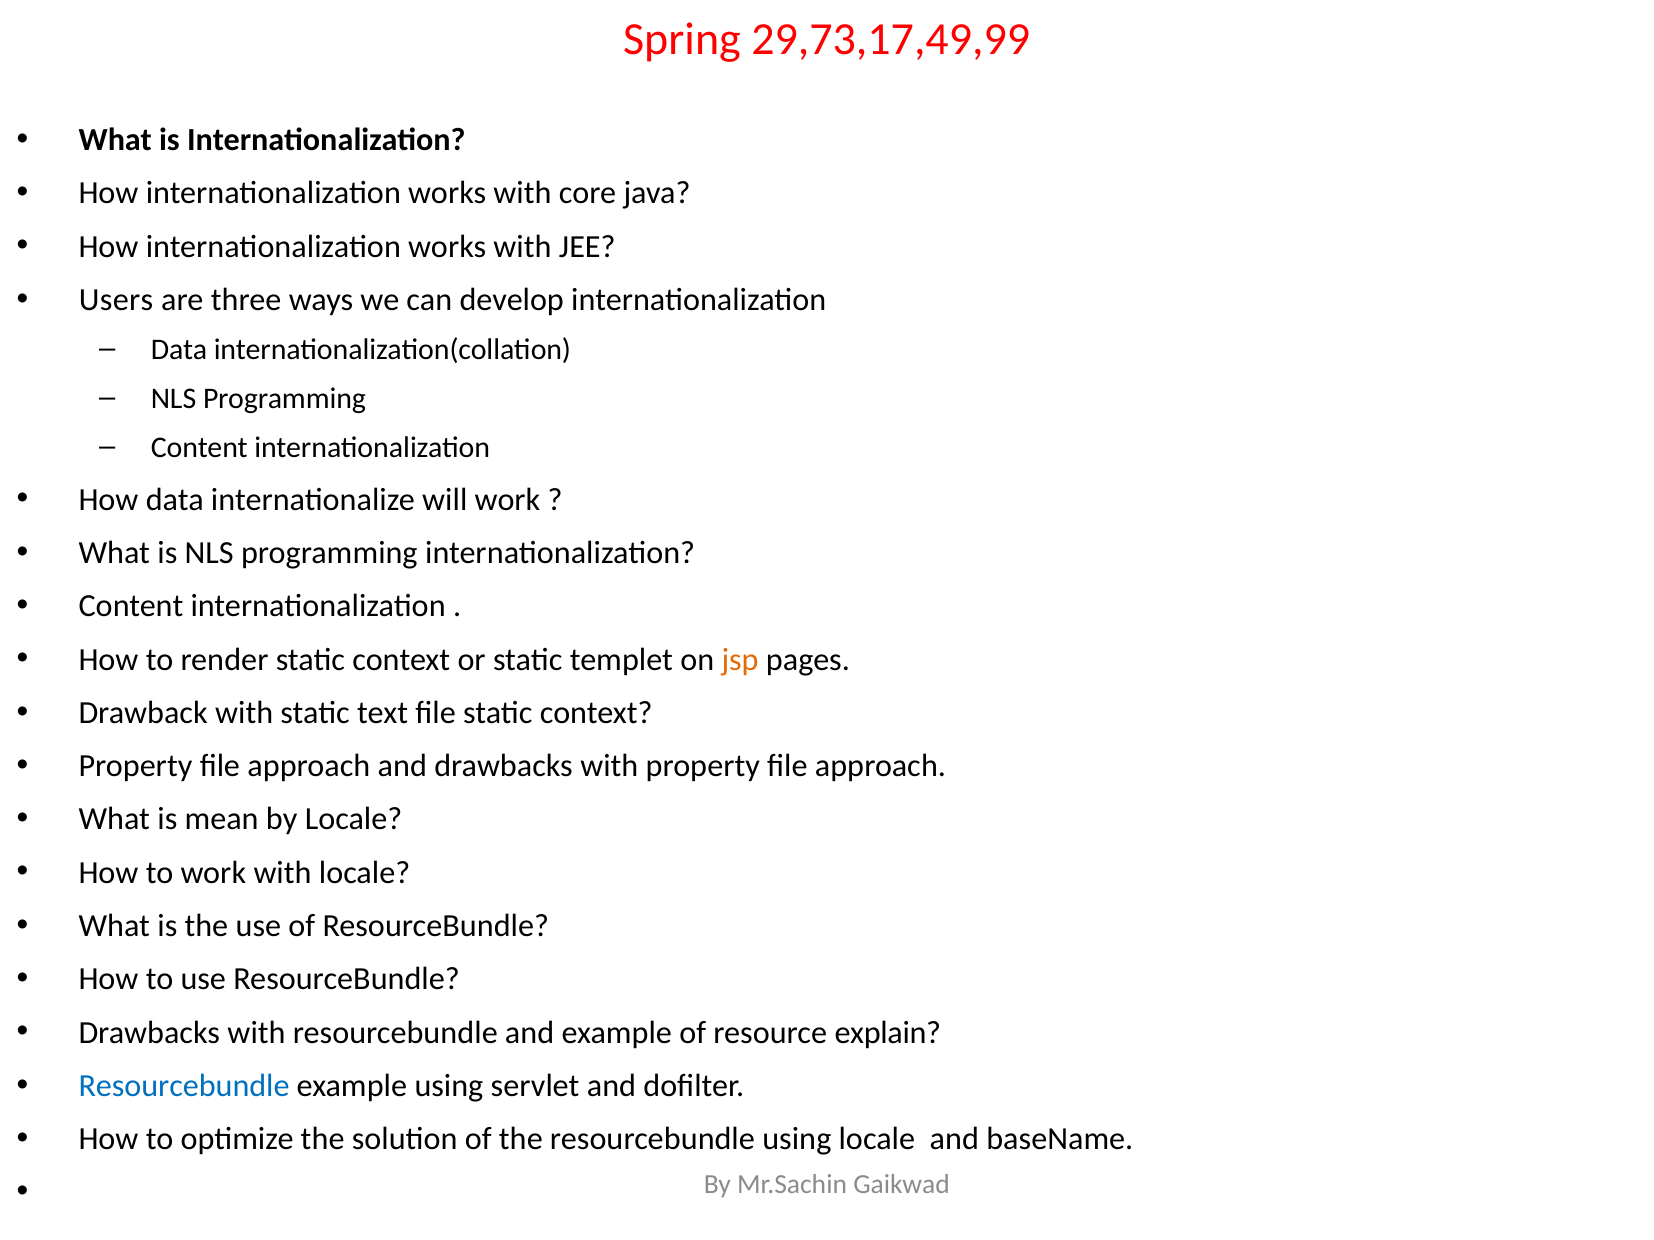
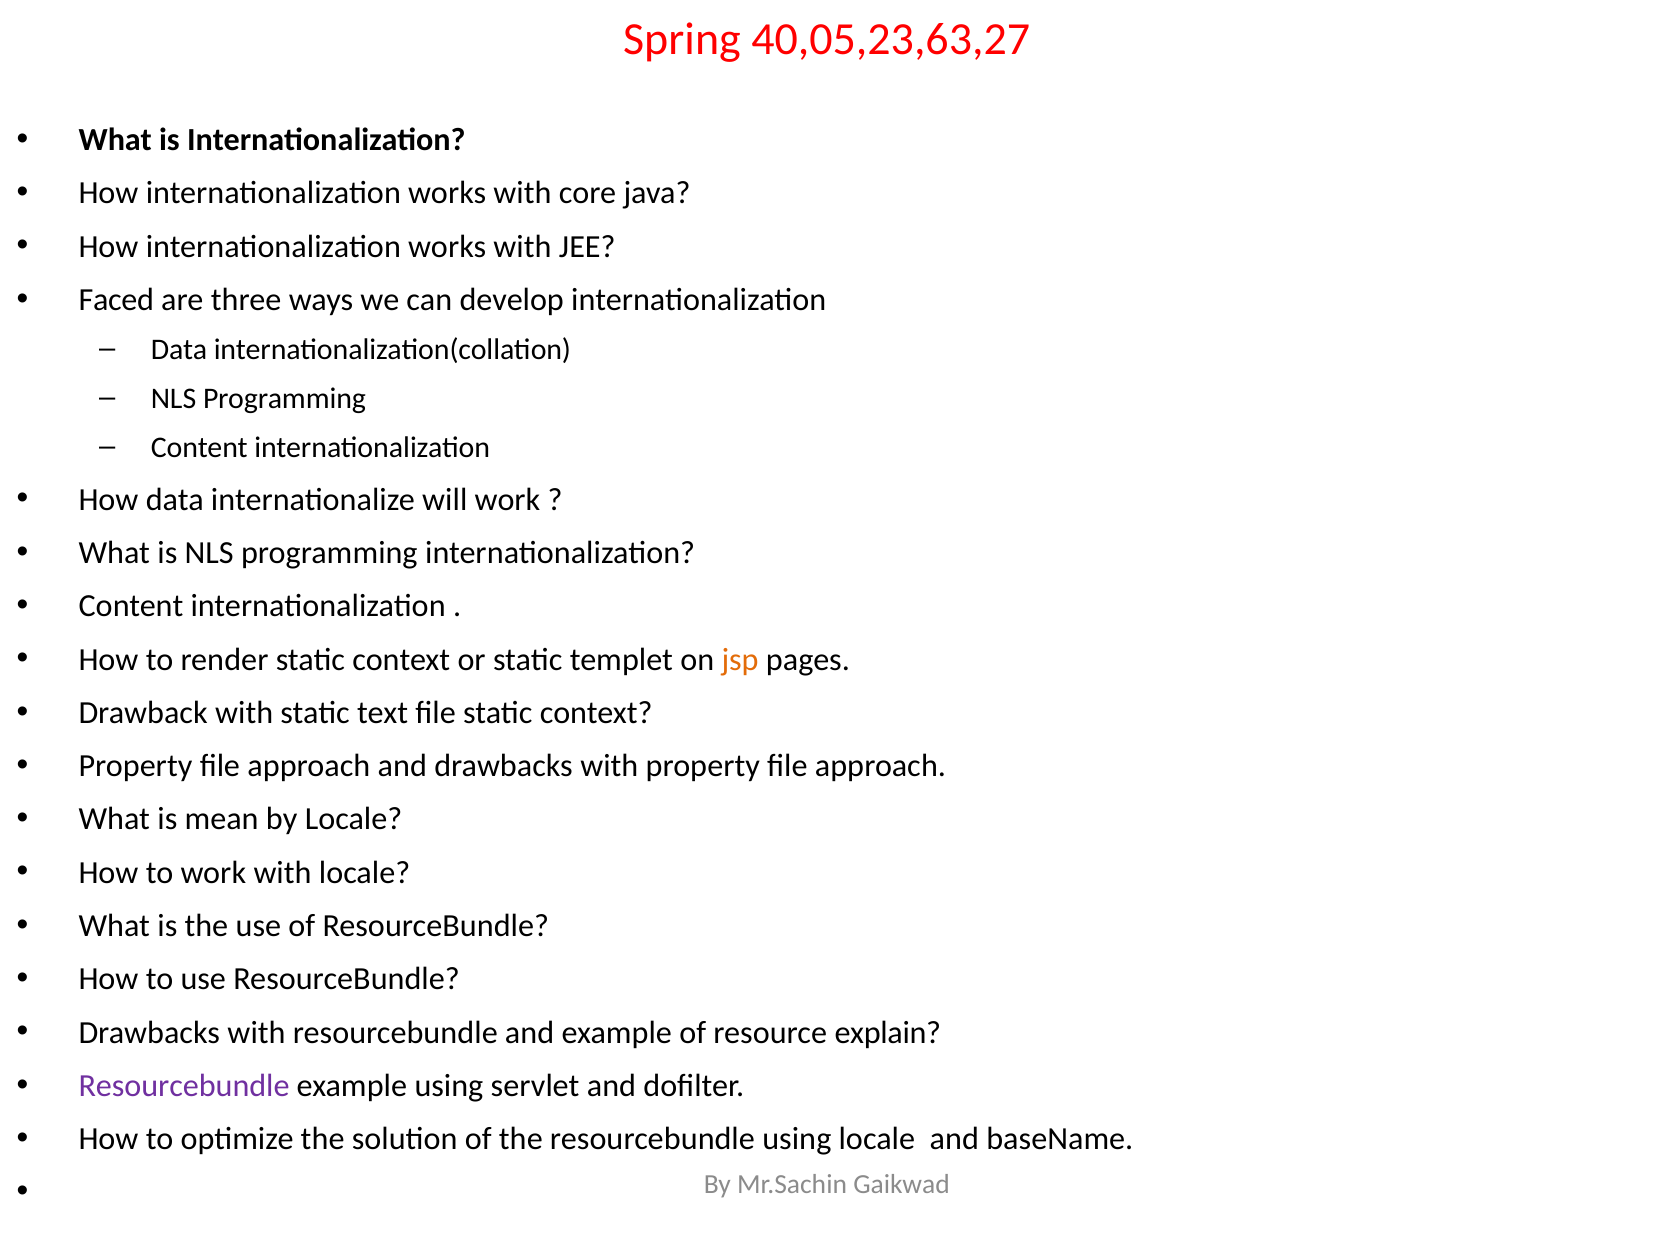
29,73,17,49,99: 29,73,17,49,99 -> 40,05,23,63,27 (891, 39)
Users: Users -> Faced (116, 300)
Resourcebundle colour: blue -> purple (184, 1086)
